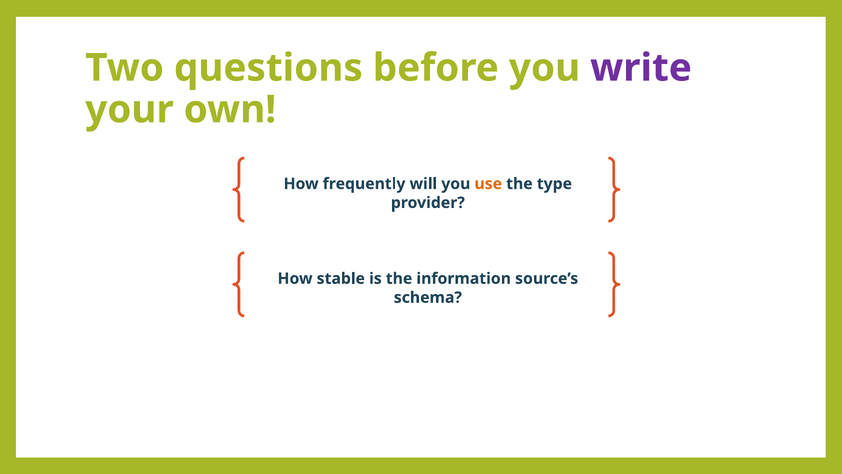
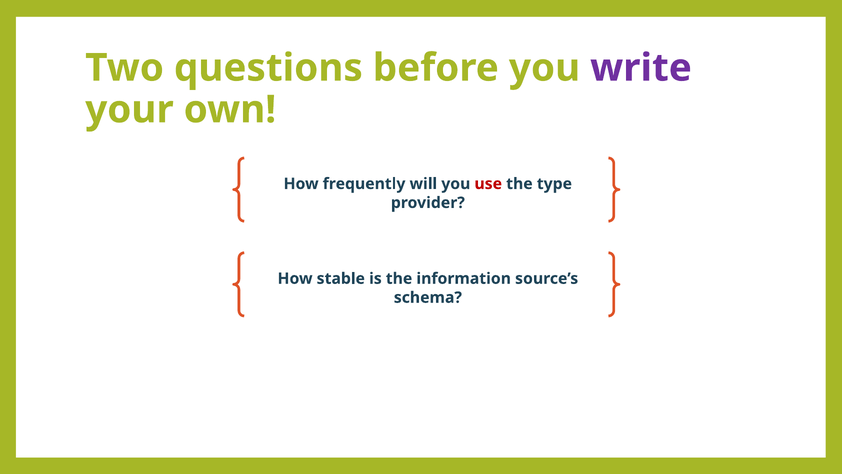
use colour: orange -> red (488, 184)
